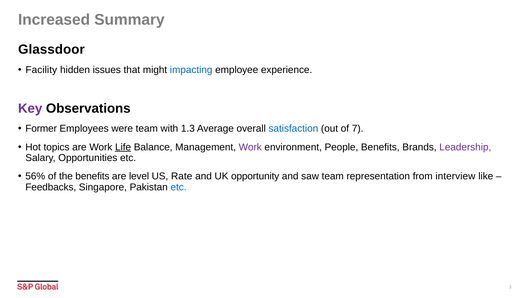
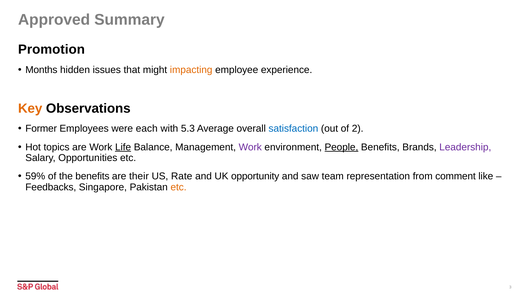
Increased: Increased -> Approved (54, 20)
Glassdoor: Glassdoor -> Promotion (51, 50)
Facility: Facility -> Months (41, 70)
impacting colour: blue -> orange (191, 70)
Key colour: purple -> orange (30, 108)
were team: team -> each (147, 129)
1.3: 1.3 -> 5.3 (188, 129)
7: 7 -> 2 (358, 129)
People underline: none -> present (341, 147)
56%: 56% -> 59% (35, 176)
level: level -> their (139, 176)
interview: interview -> comment (456, 176)
etc colour: blue -> orange (179, 187)
